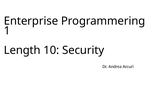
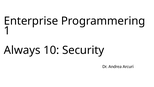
Length: Length -> Always (22, 50)
